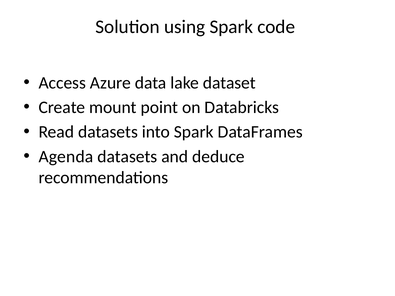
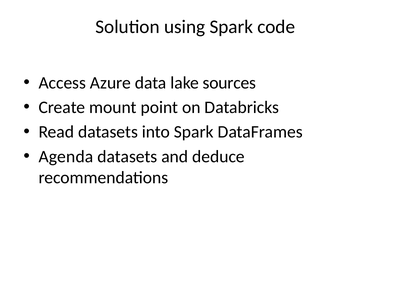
dataset: dataset -> sources (229, 83)
